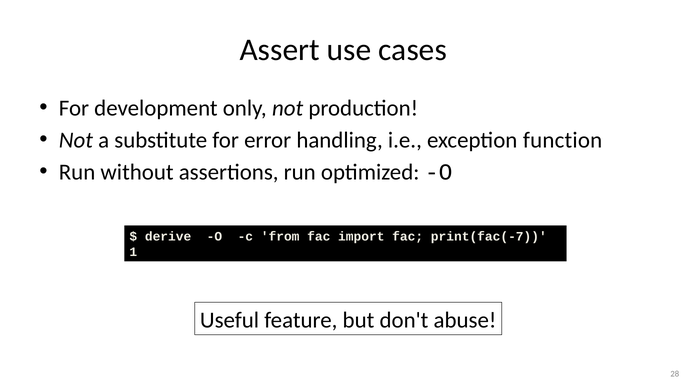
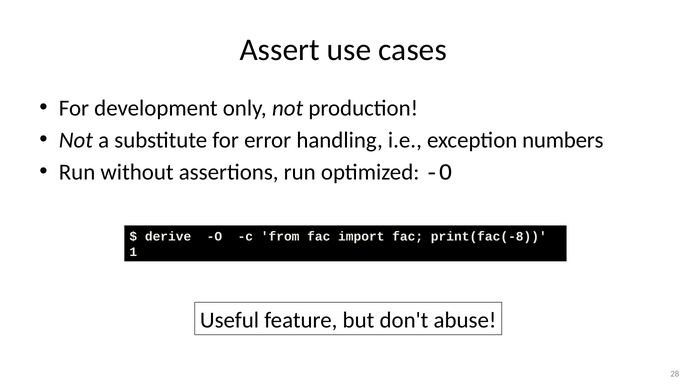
function: function -> numbers (563, 140)
print(fac(-7: print(fac(-7 -> print(fac(-8 (489, 237)
